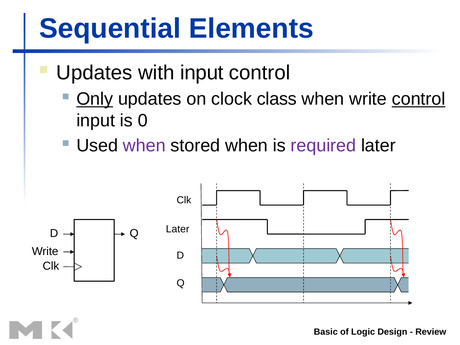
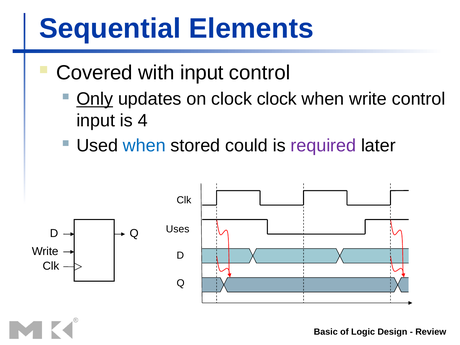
Updates: Updates -> Covered (94, 73)
clock class: class -> clock (277, 99)
control underline: present -> none (419, 99)
0: 0 -> 4 (143, 121)
when colour: purple -> blue (144, 146)
stored when: when -> could (247, 146)
Later: Later -> Uses (178, 229)
